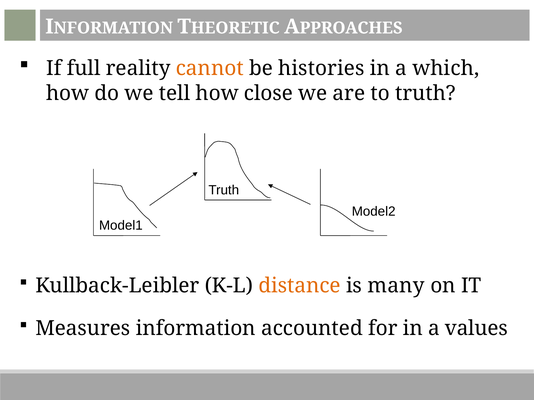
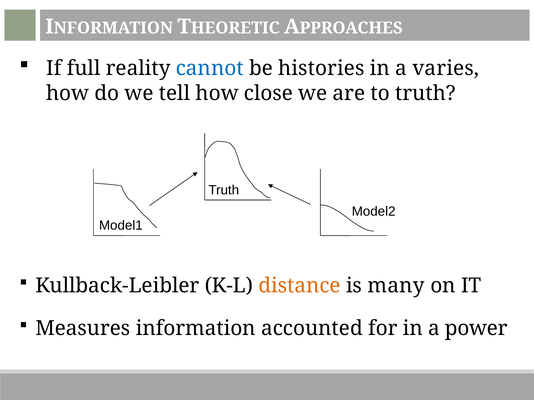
cannot colour: orange -> blue (210, 68)
which: which -> varies (446, 68)
values: values -> power (476, 329)
